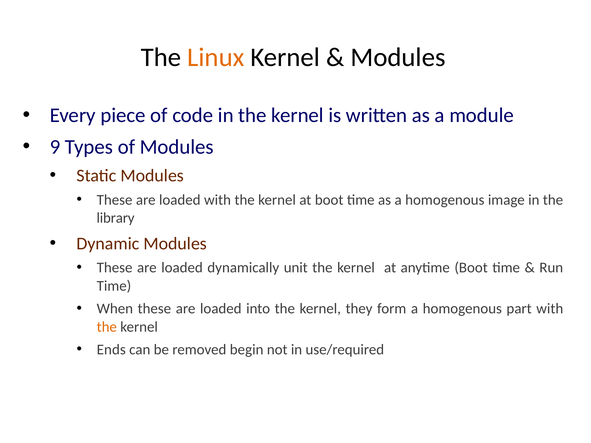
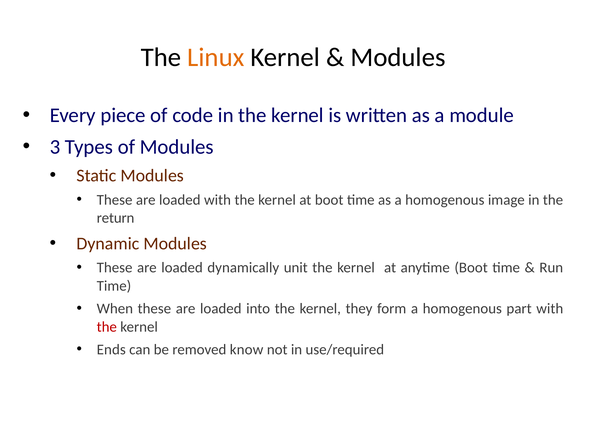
9: 9 -> 3 (55, 147)
library: library -> return (116, 218)
the colour: orange -> red (107, 327)
begin: begin -> know (247, 350)
